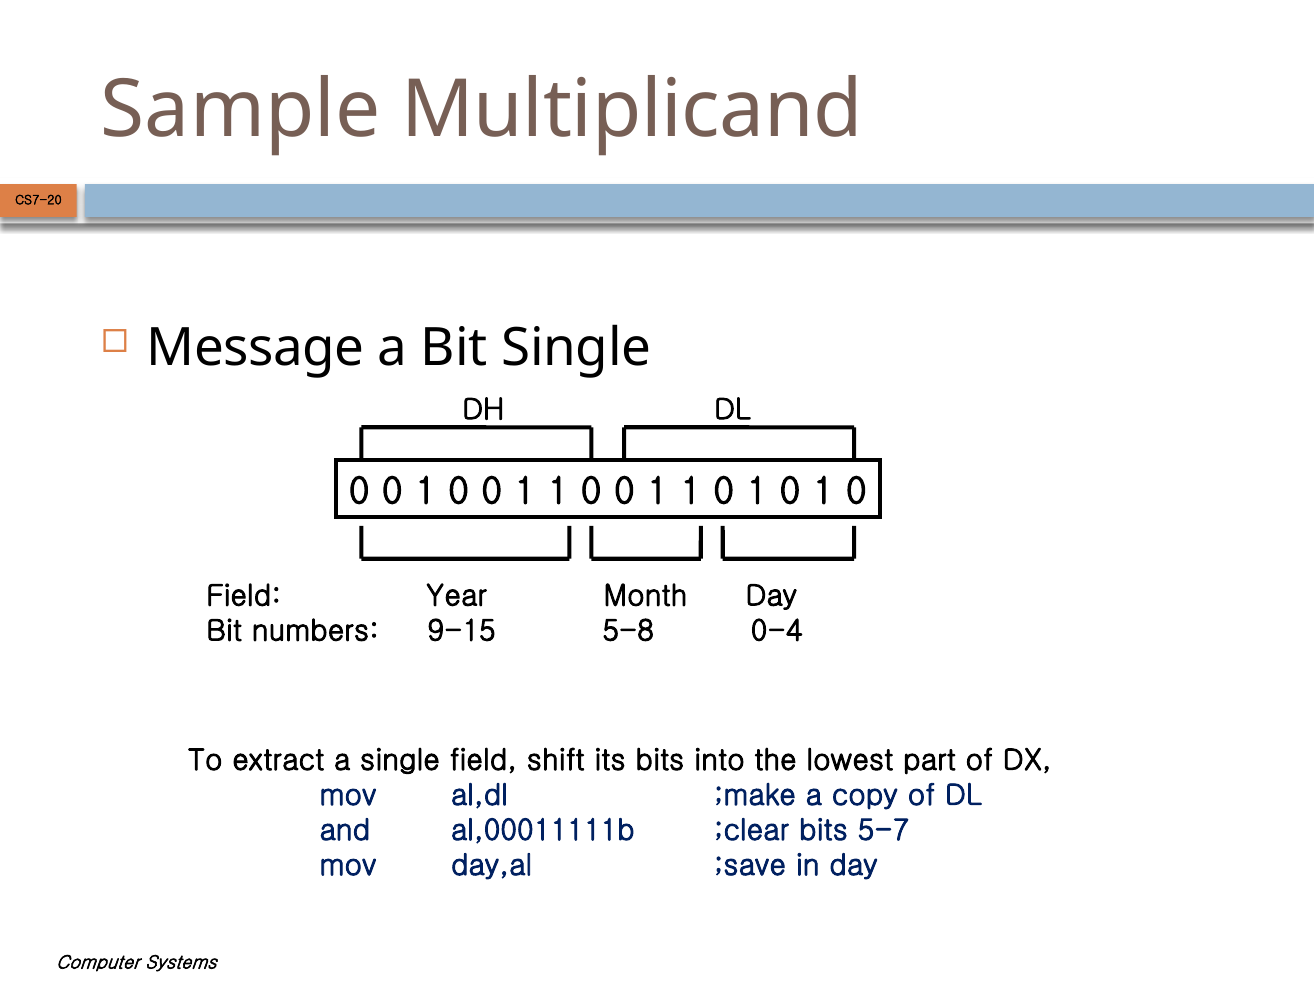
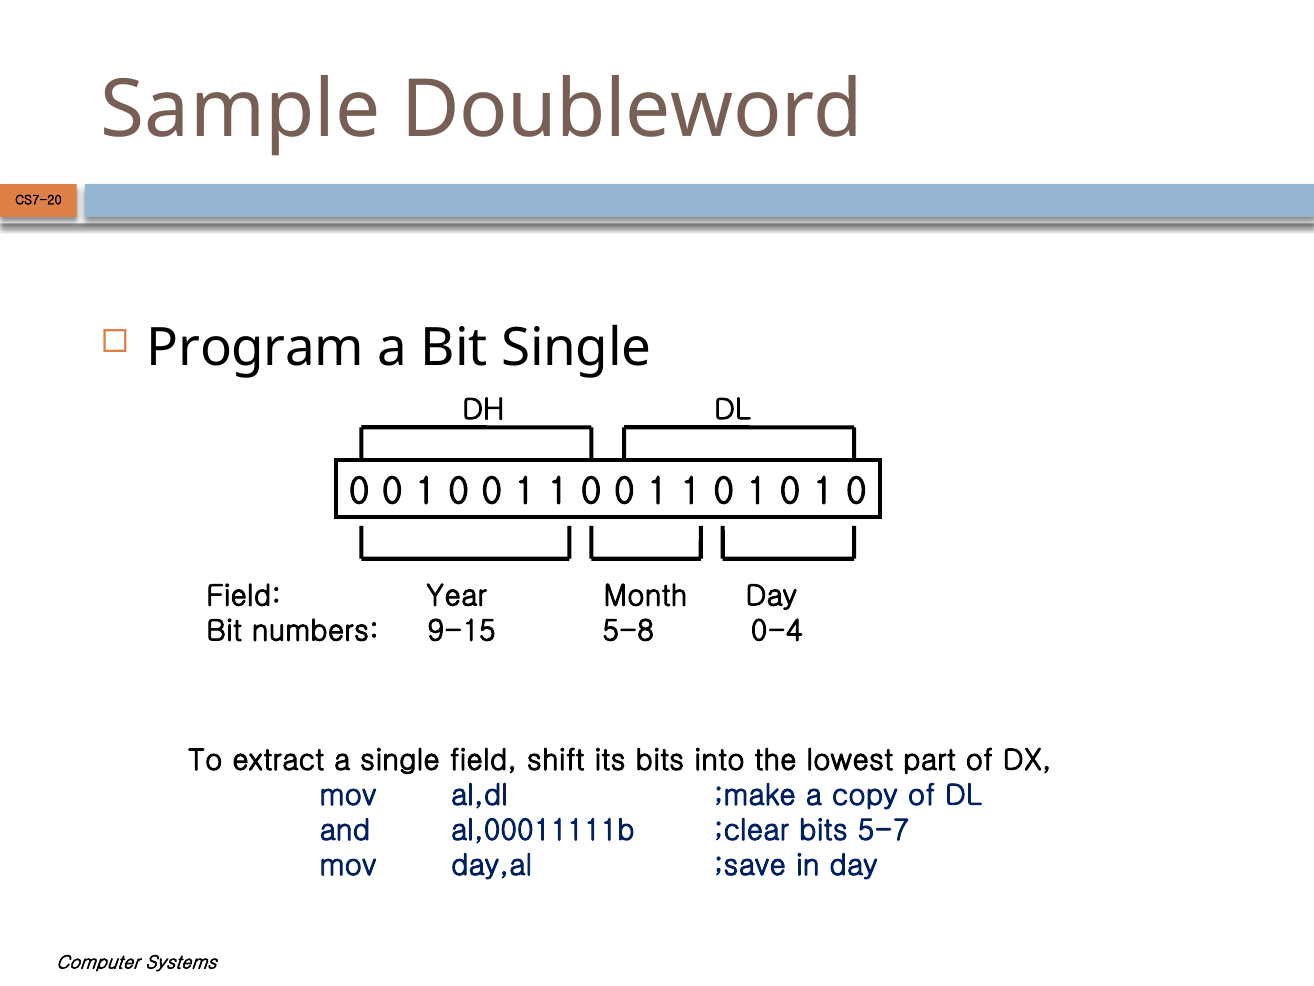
Multiplicand: Multiplicand -> Doubleword (632, 110)
Message: Message -> Program (255, 348)
